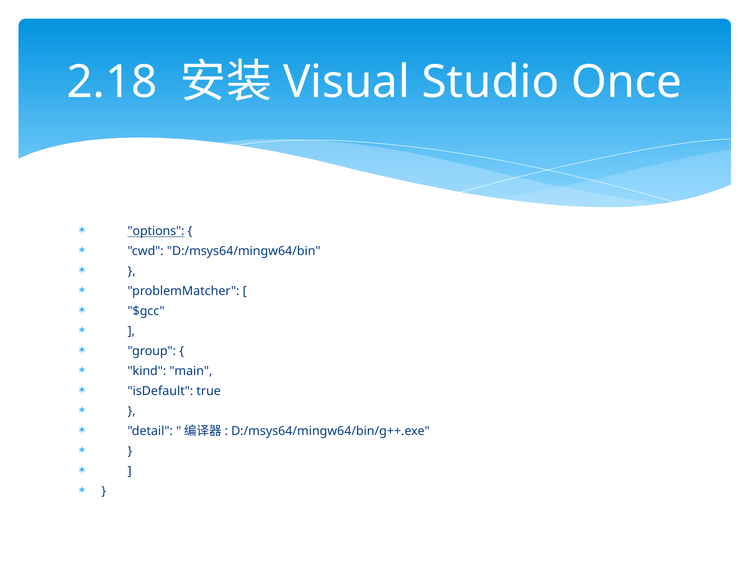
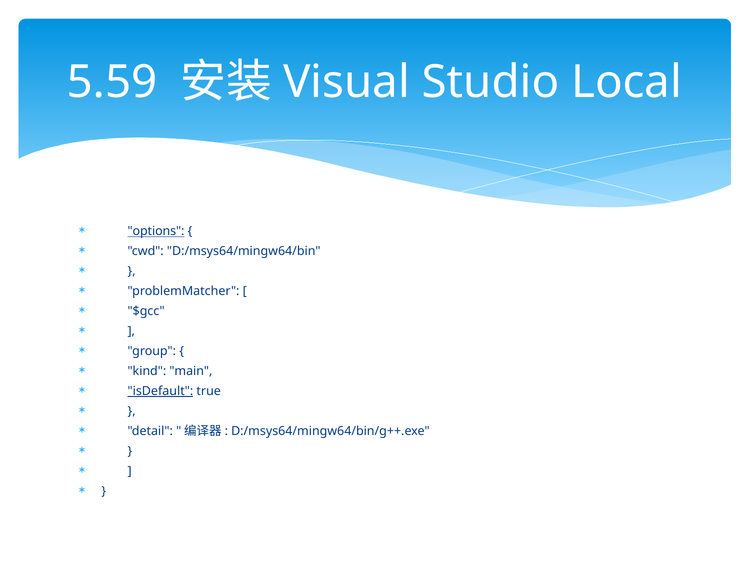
2.18: 2.18 -> 5.59 (112, 82)
Once: Once -> Local (627, 82)
isDefault underline: none -> present (160, 391)
